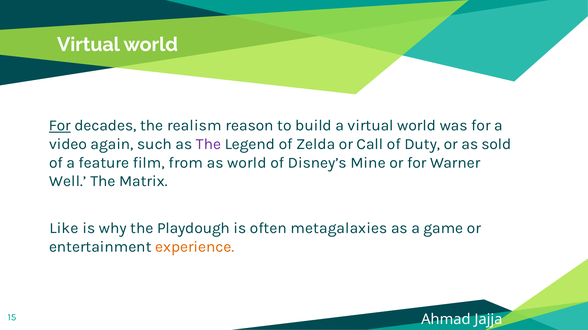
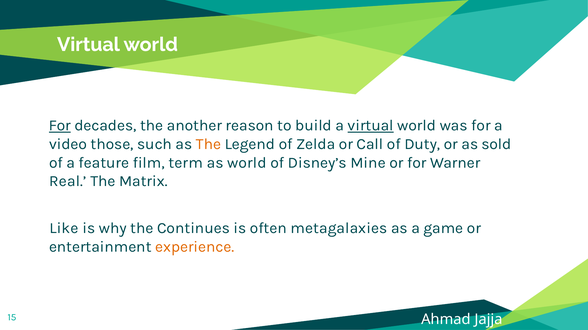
realism: realism -> another (194, 126)
virtual underline: none -> present (371, 126)
again: again -> those (112, 144)
The colour: purple -> orange (208, 144)
from: from -> term (186, 163)
Well: Well -> Real (68, 182)
Playdough: Playdough -> Continues (193, 229)
